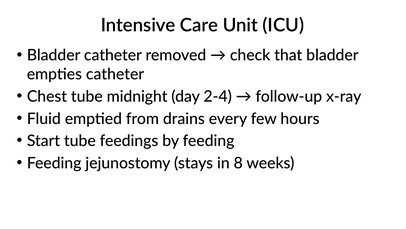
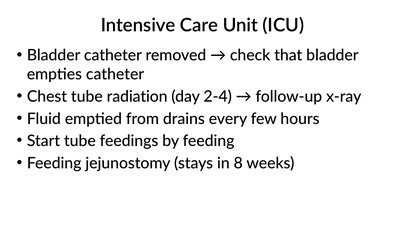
midnight: midnight -> radiation (137, 96)
